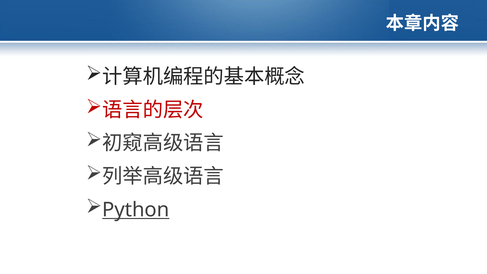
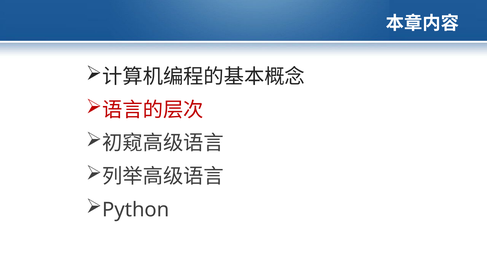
Python underline: present -> none (136, 210)
